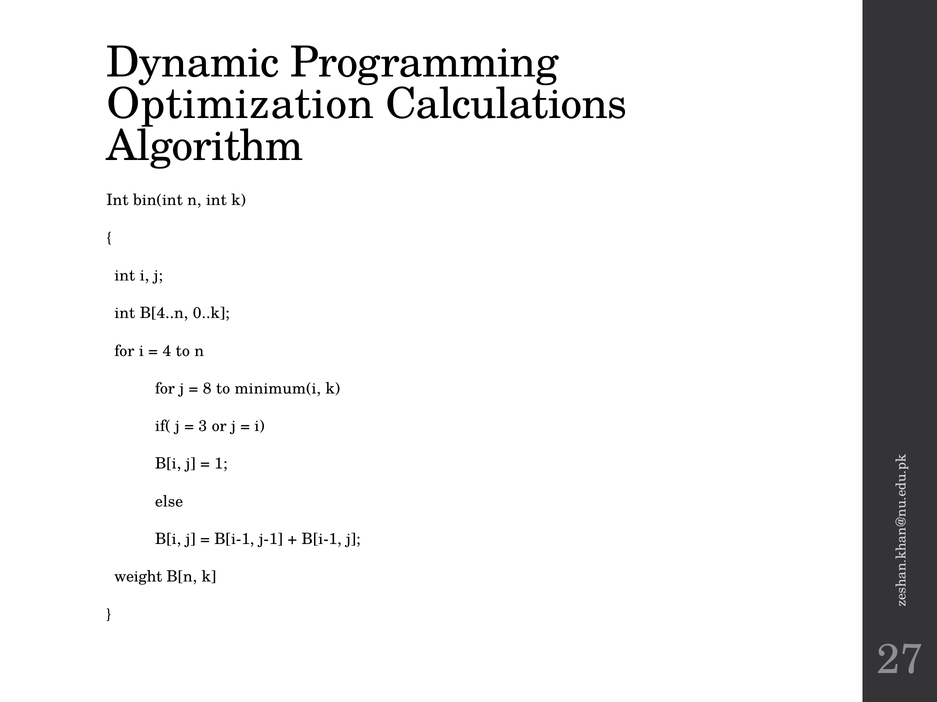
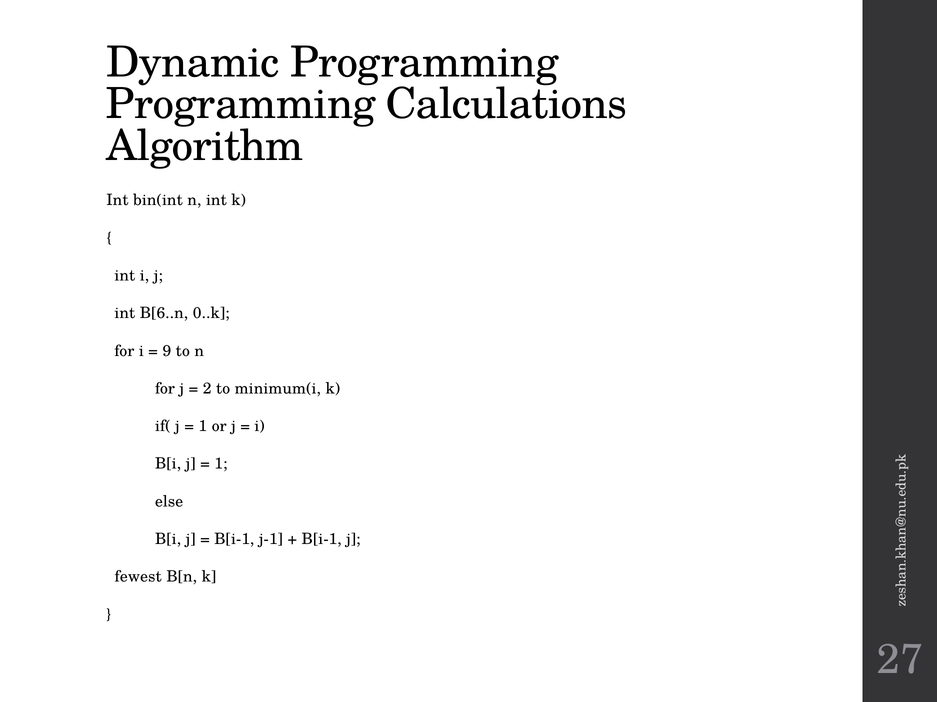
Optimization: Optimization -> Programming (241, 104)
B[4..n: B[4..n -> B[6..n (164, 314)
4: 4 -> 9 (167, 351)
8: 8 -> 2 (207, 389)
3: 3 -> 1 (203, 427)
weight: weight -> fewest (138, 577)
